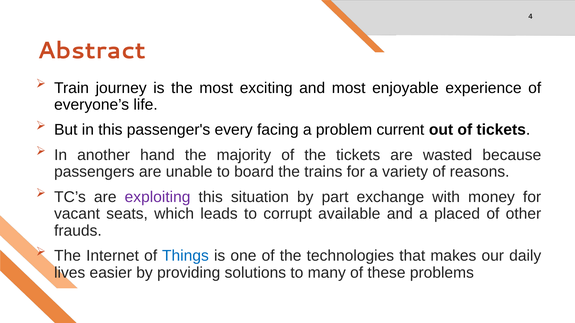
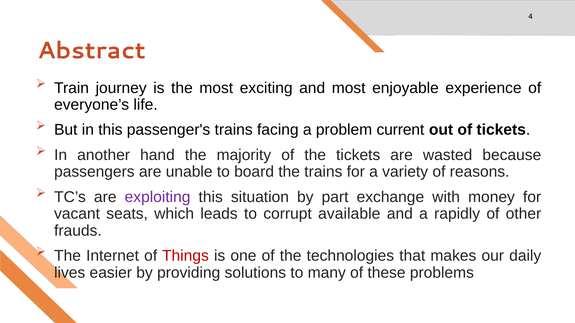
passenger's every: every -> trains (234, 130)
placed: placed -> rapidly (457, 214)
Things colour: blue -> red (185, 256)
